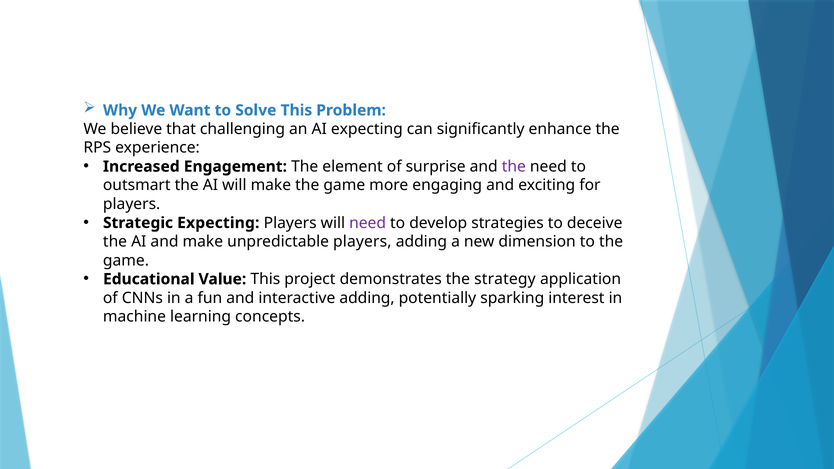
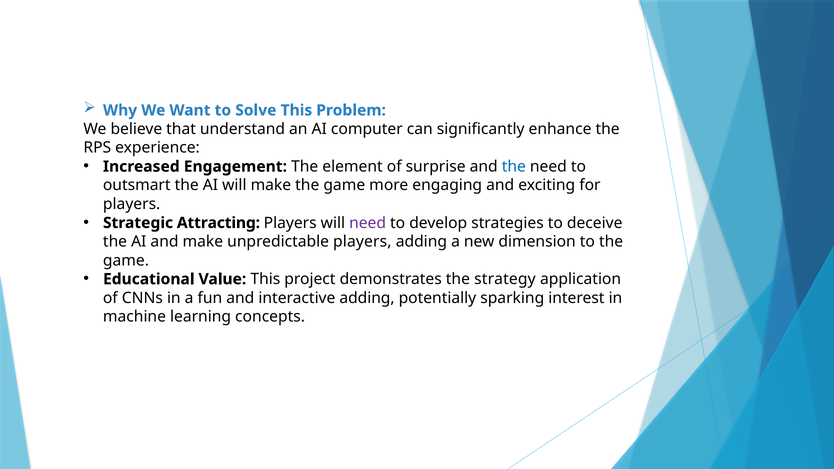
challenging: challenging -> understand (243, 129)
AI expecting: expecting -> computer (367, 129)
the colour: purple -> blue (514, 167)
Strategic Expecting: Expecting -> Attracting (218, 223)
